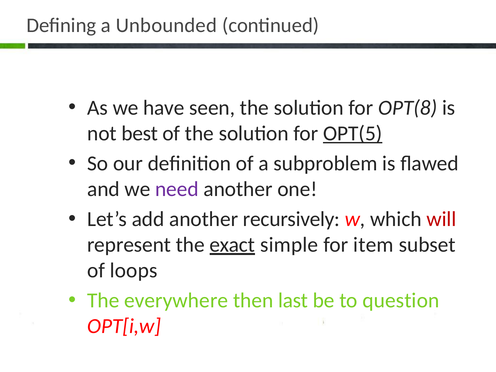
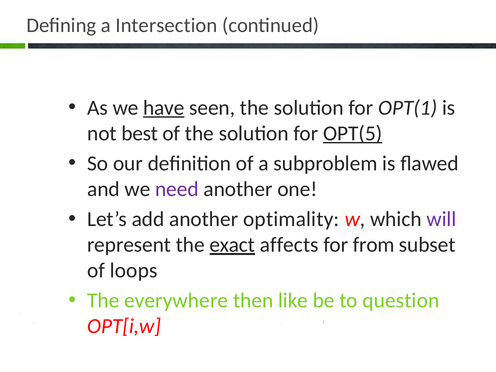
Unbounded: Unbounded -> Intersection (166, 25)
have underline: none -> present (164, 108)
OPT(8: OPT(8 -> OPT(1 (408, 108)
recursively: recursively -> optimality (291, 219)
will colour: red -> purple (441, 219)
simple: simple -> affects (289, 245)
item: item -> from (374, 245)
last: last -> like (293, 300)
